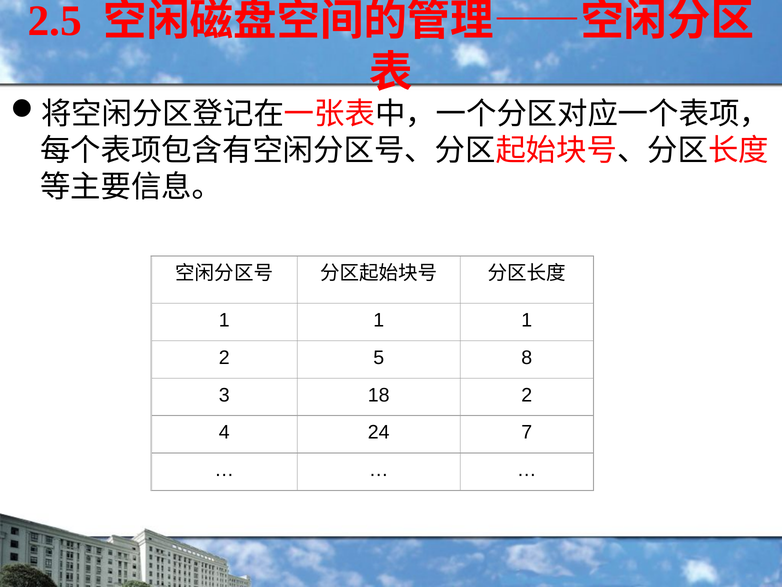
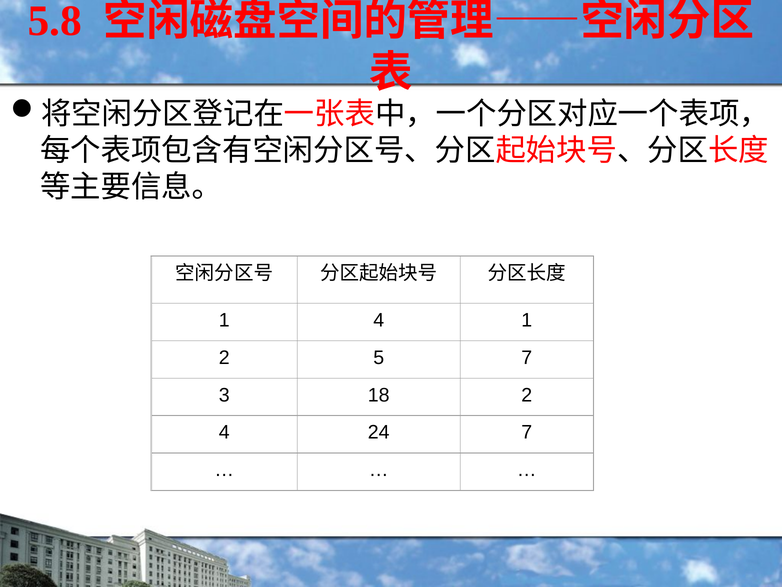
2.5: 2.5 -> 5.8 (55, 21)
1: 1 -> 4 (379, 320)
5 8: 8 -> 7 (527, 357)
